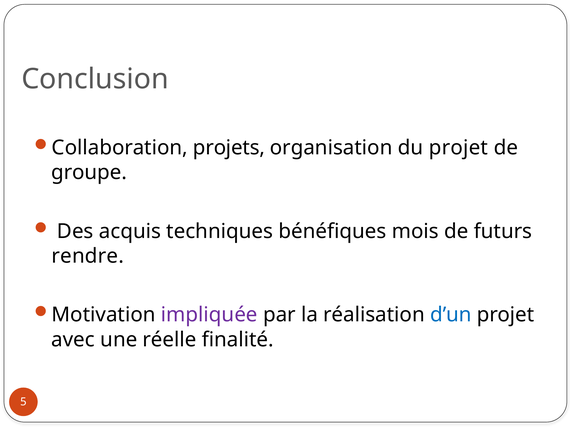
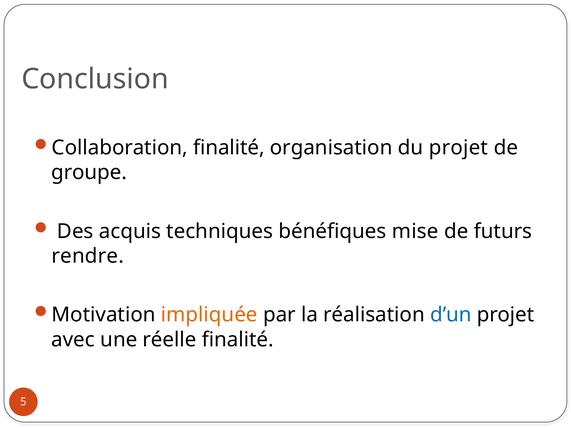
Collaboration projets: projets -> finalité (229, 148)
mois: mois -> mise (415, 231)
impliquée colour: purple -> orange (209, 315)
